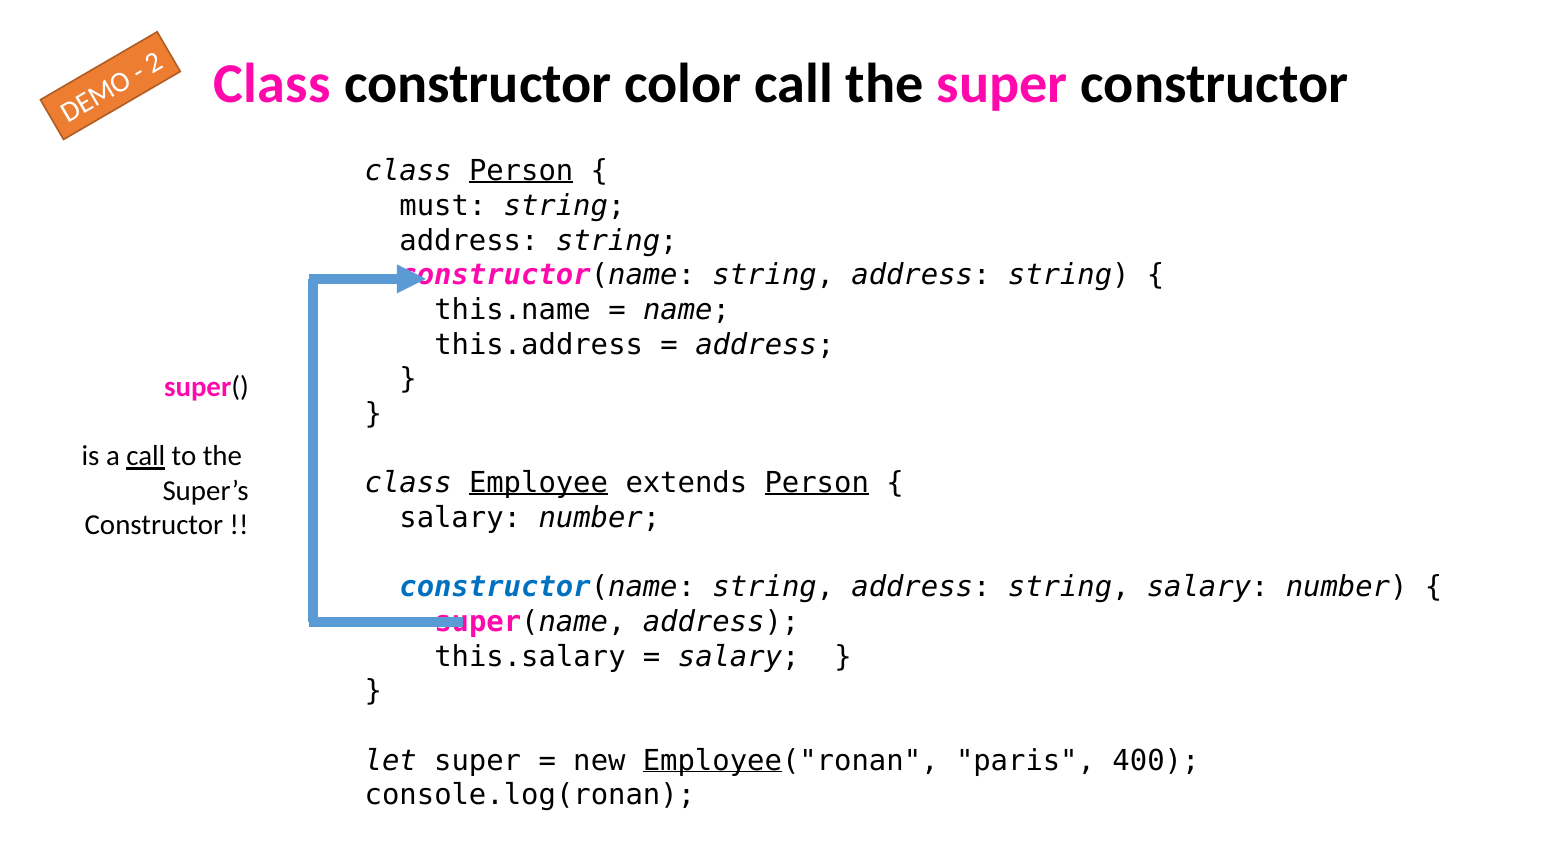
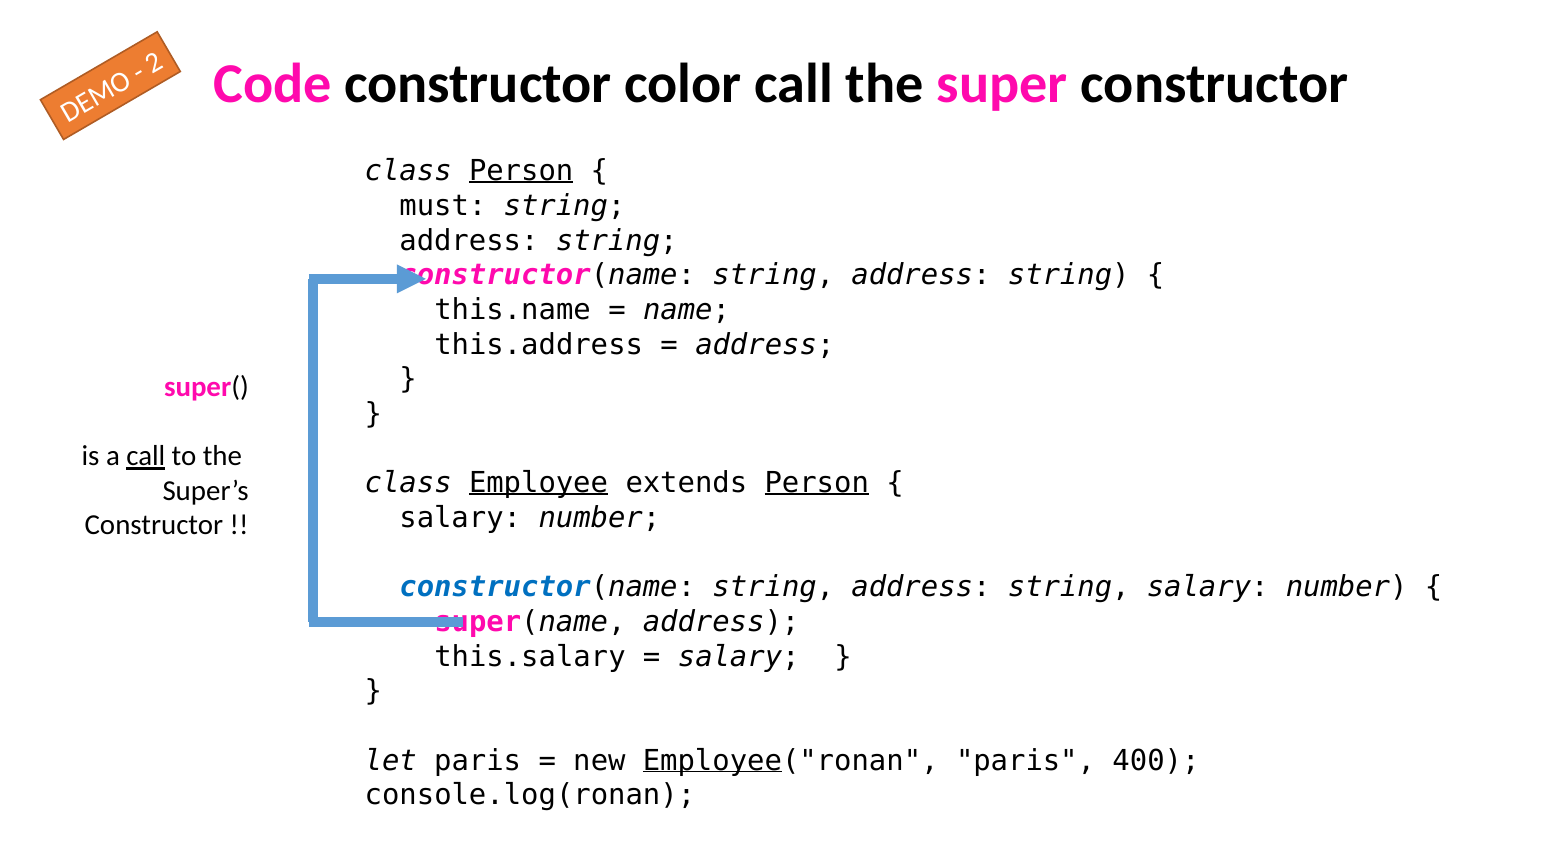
Class: Class -> Code (272, 84)
let super: super -> paris (478, 761)
